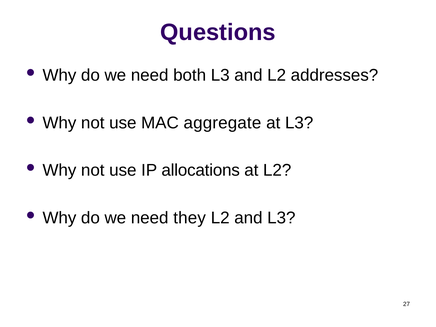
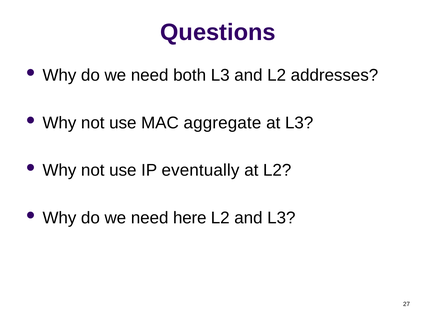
allocations: allocations -> eventually (200, 170)
they: they -> here (190, 218)
